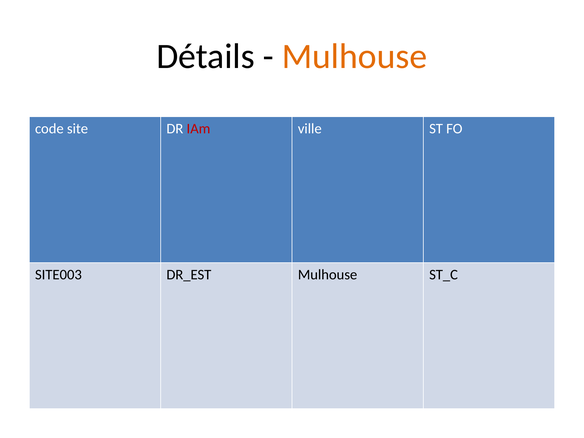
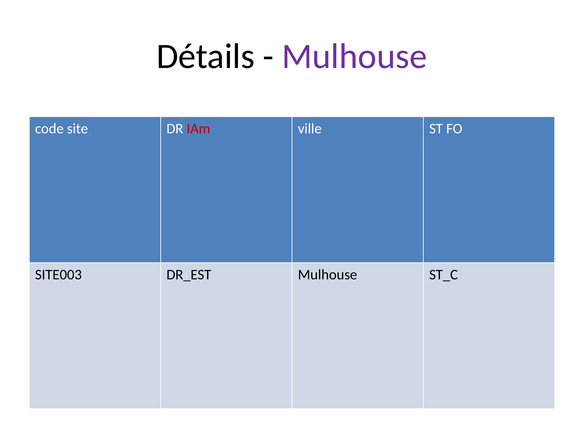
Mulhouse colour: orange -> purple (354, 57)
